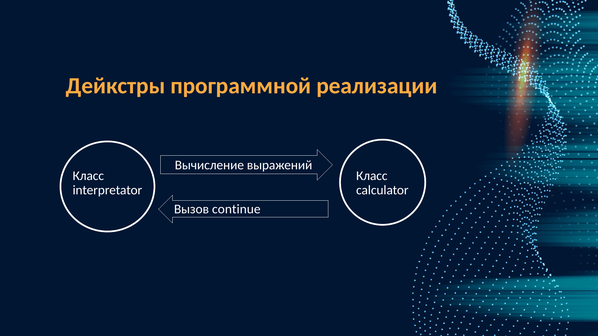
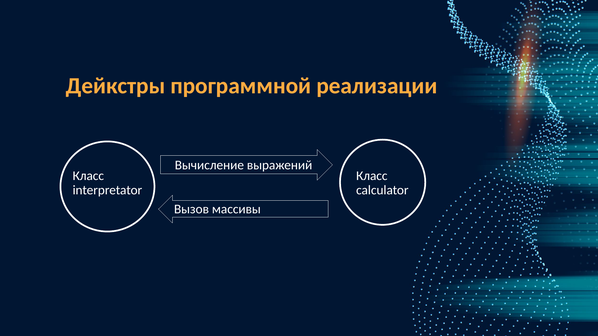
continue: continue -> массивы (236, 209)
